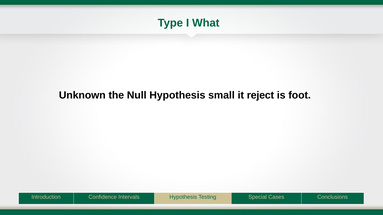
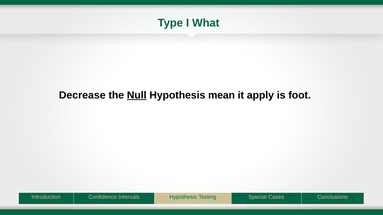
Unknown: Unknown -> Decrease (82, 95)
Null underline: none -> present (137, 95)
small: small -> mean (222, 95)
reject: reject -> apply (260, 95)
